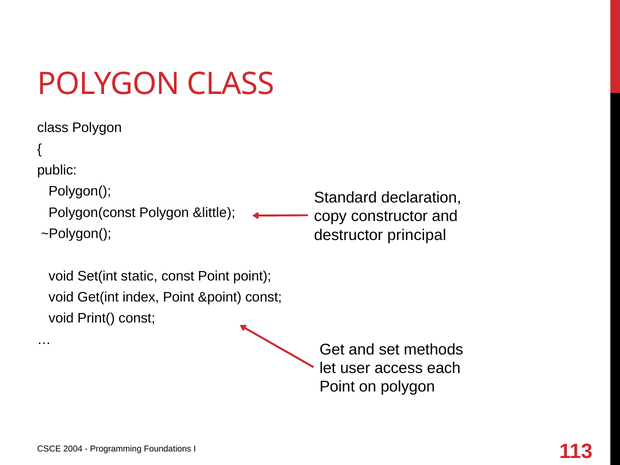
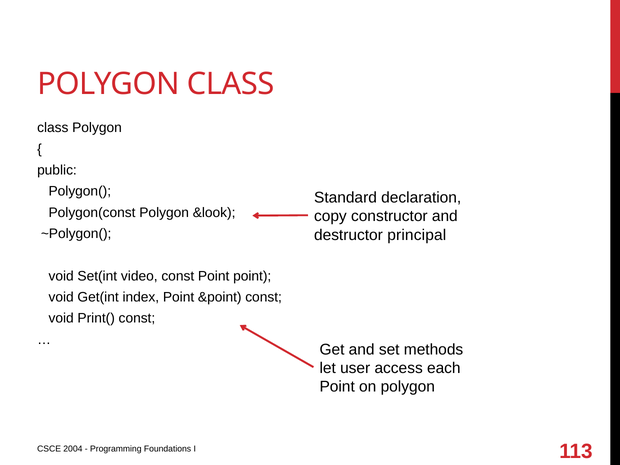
&little: &little -> &look (214, 213)
static: static -> video (139, 276)
